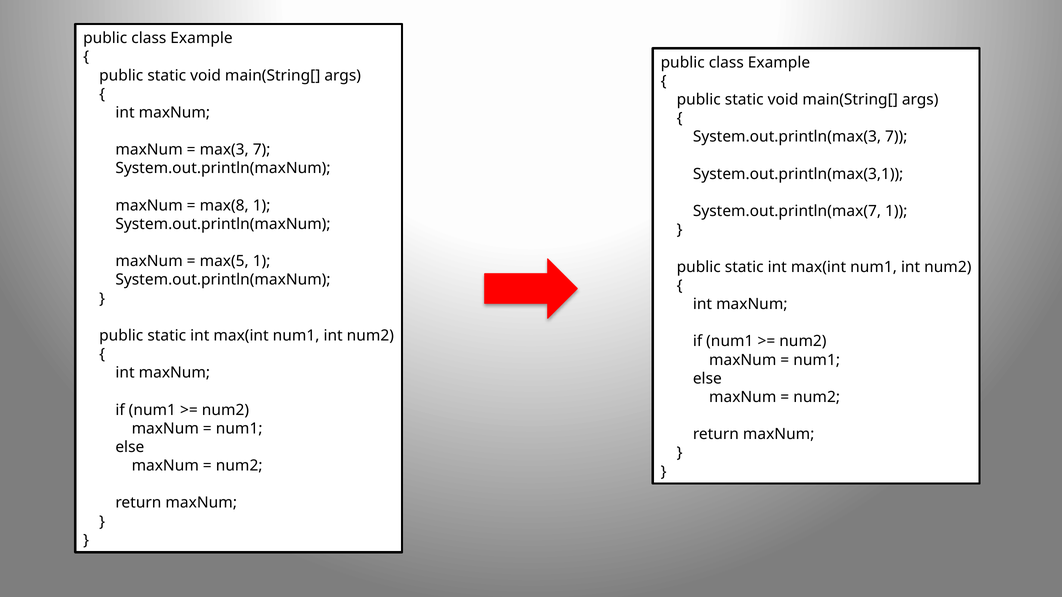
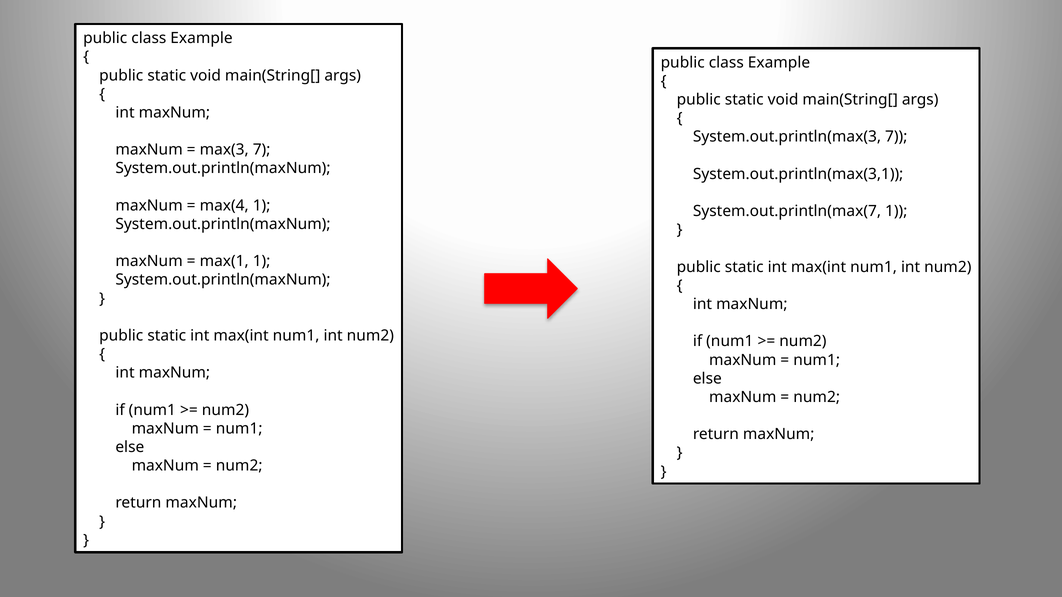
max(8: max(8 -> max(4 (224, 206)
max(5: max(5 -> max(1 (224, 261)
